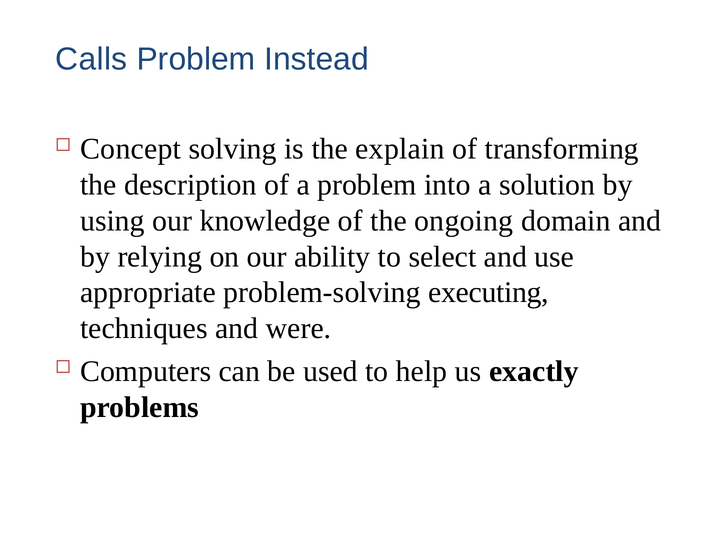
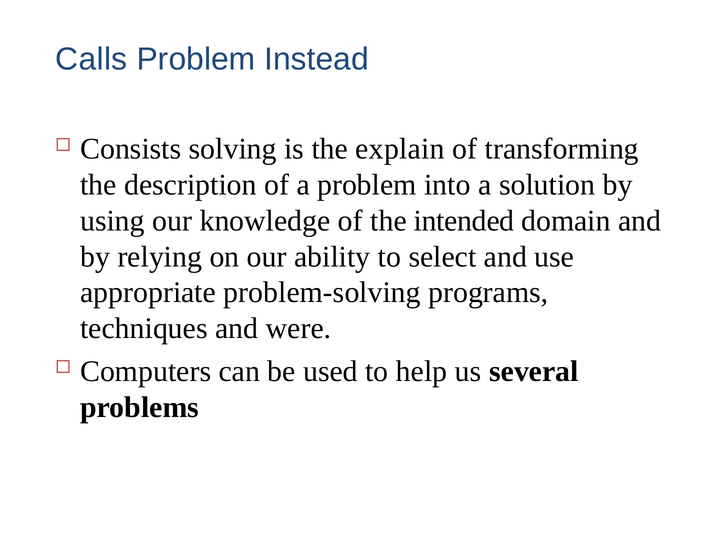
Concept: Concept -> Consists (131, 149)
ongoing: ongoing -> intended (464, 221)
executing: executing -> programs (488, 292)
exactly: exactly -> several (534, 371)
